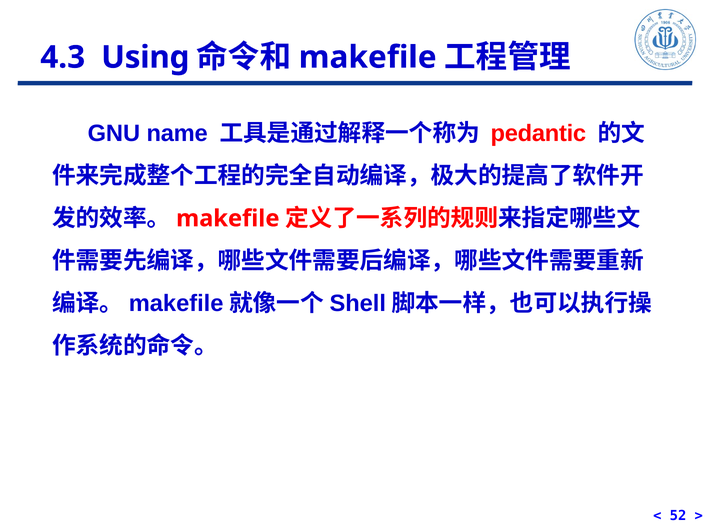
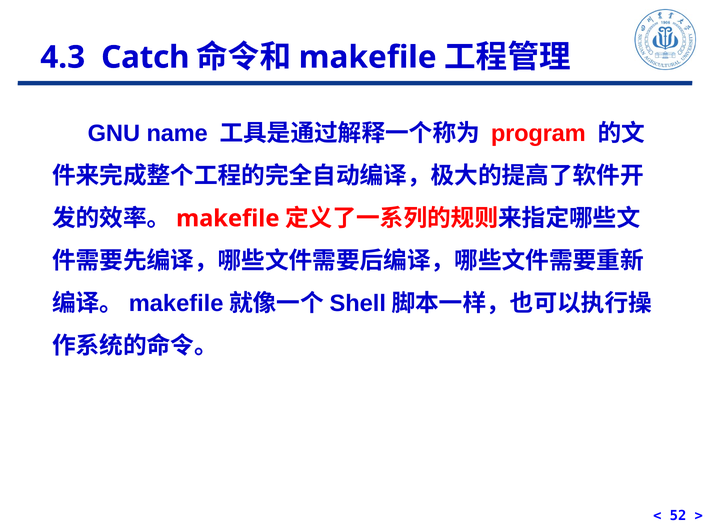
Using: Using -> Catch (145, 57)
pedantic: pedantic -> program (538, 133)
